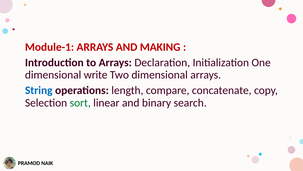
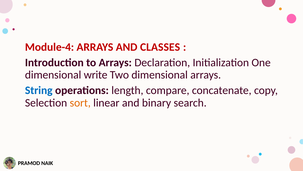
Module-1: Module-1 -> Module-4 (49, 47)
MAKING: MAKING -> CLASSES (160, 47)
sort colour: green -> orange (80, 102)
